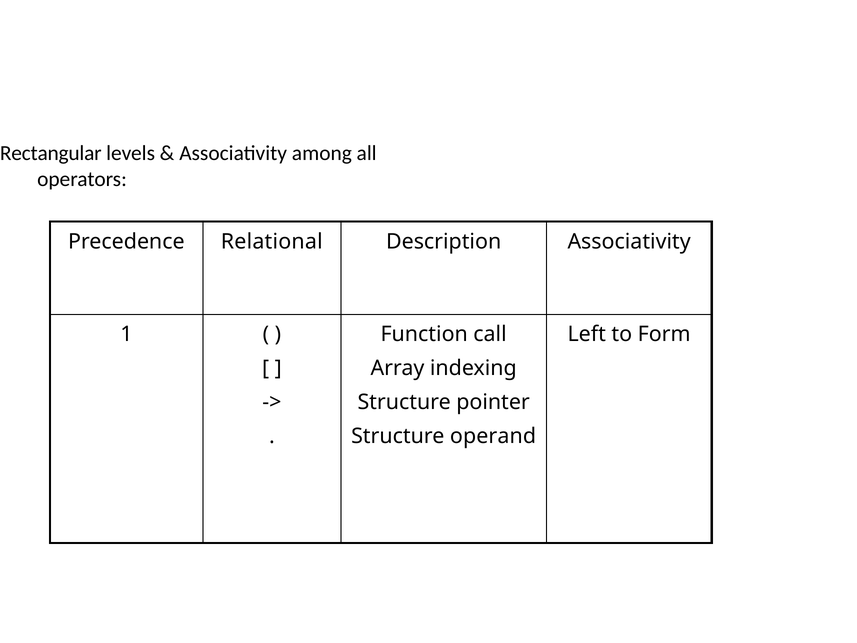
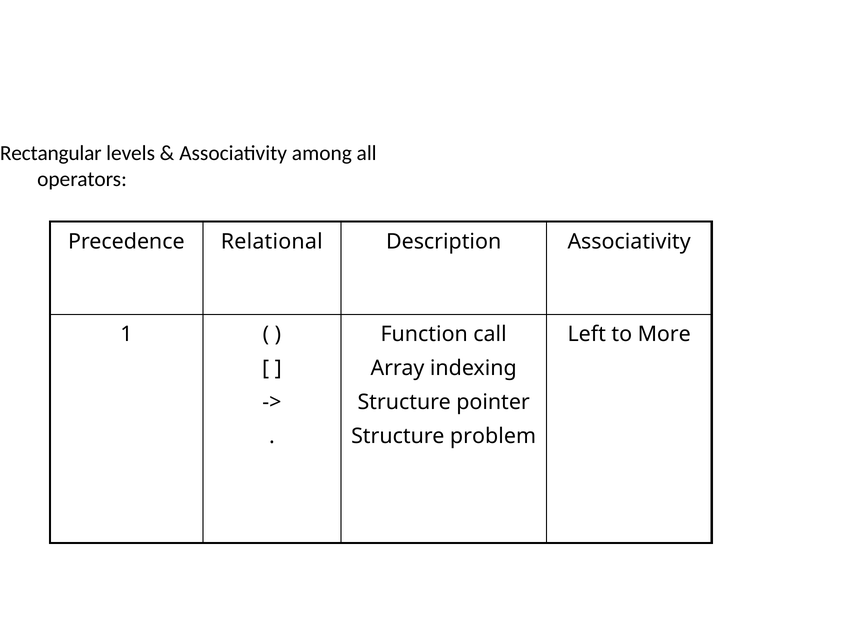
Form: Form -> More (664, 334)
operand: operand -> problem (493, 436)
